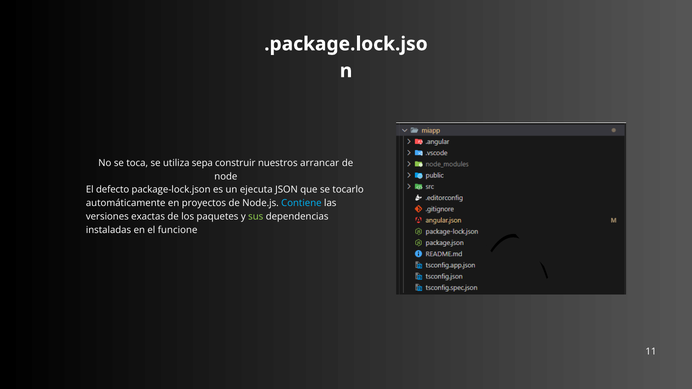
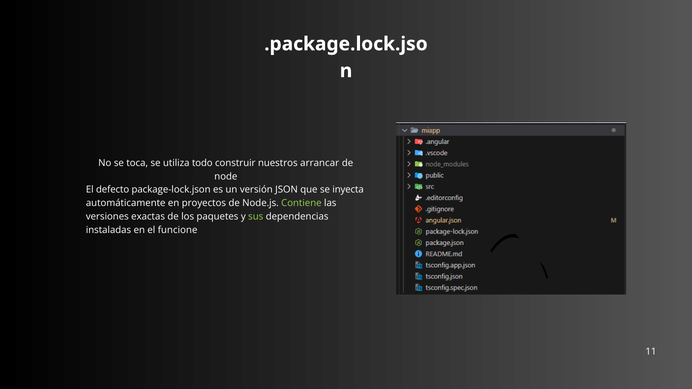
sepa: sepa -> todo (202, 163)
ejecuta: ejecuta -> versión (256, 190)
tocarlo: tocarlo -> inyecta (348, 190)
Contiene colour: light blue -> light green (301, 203)
